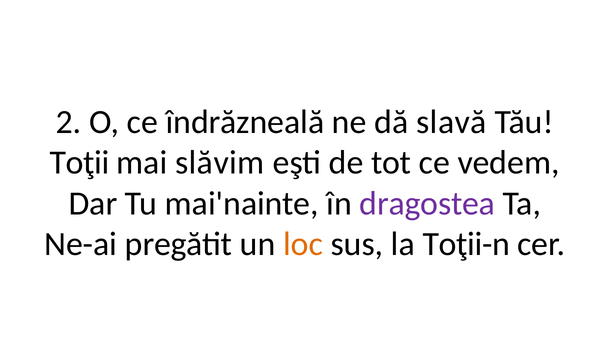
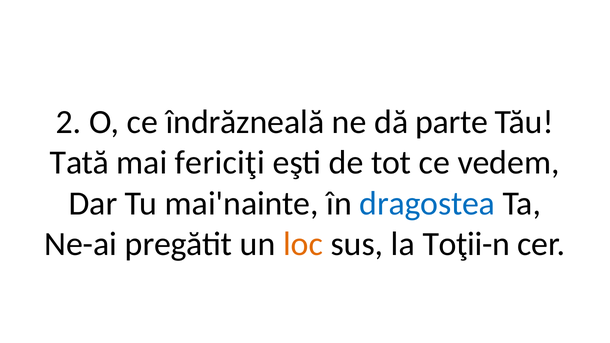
slavă: slavă -> parte (452, 122)
Toţii: Toţii -> Tată (79, 163)
slăvim: slăvim -> fericiţi (220, 163)
dragostea colour: purple -> blue (427, 203)
